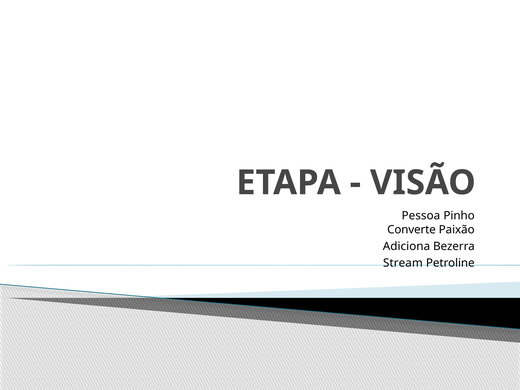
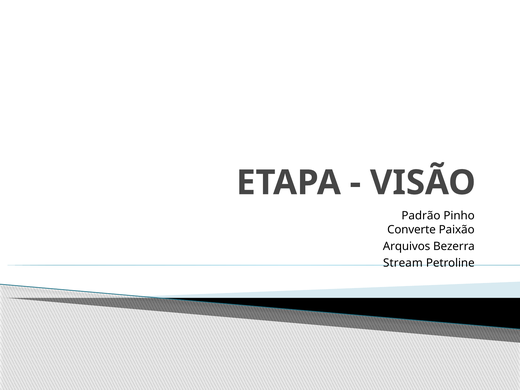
Pessoa: Pessoa -> Padrão (421, 216)
Adiciona: Adiciona -> Arquivos (407, 246)
